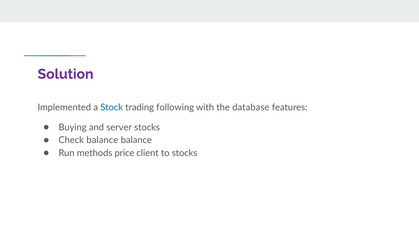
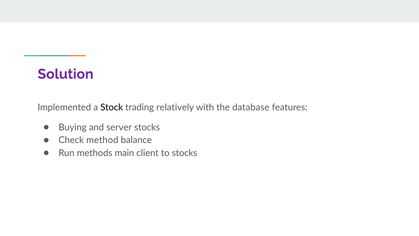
Stock colour: blue -> black (112, 107)
following: following -> relatively (175, 107)
Check balance: balance -> method (102, 140)
price: price -> main (124, 153)
